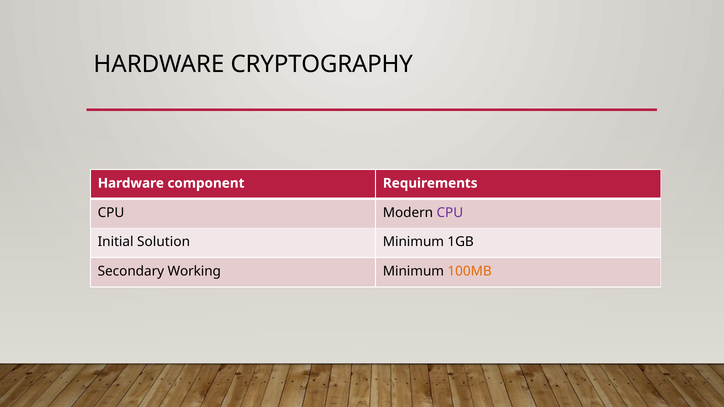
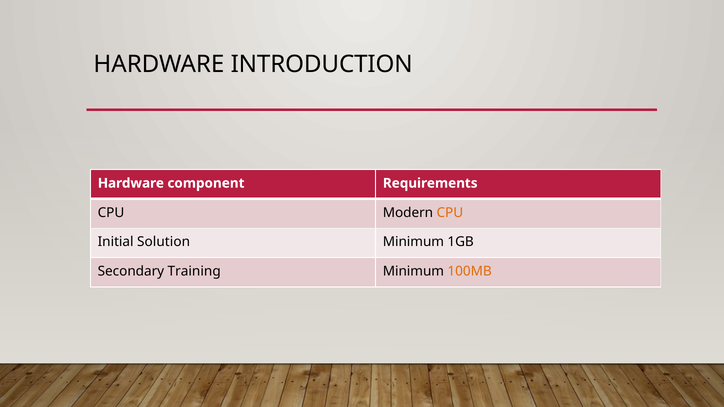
CRYPTOGRAPHY: CRYPTOGRAPHY -> INTRODUCTION (322, 64)
CPU colour: purple -> orange (450, 213)
Working: Working -> Training (194, 271)
